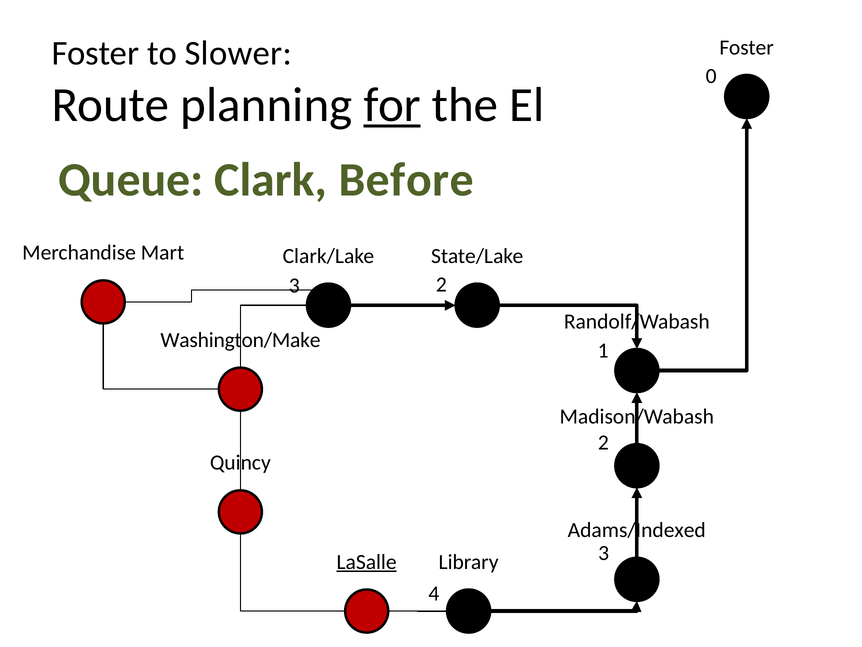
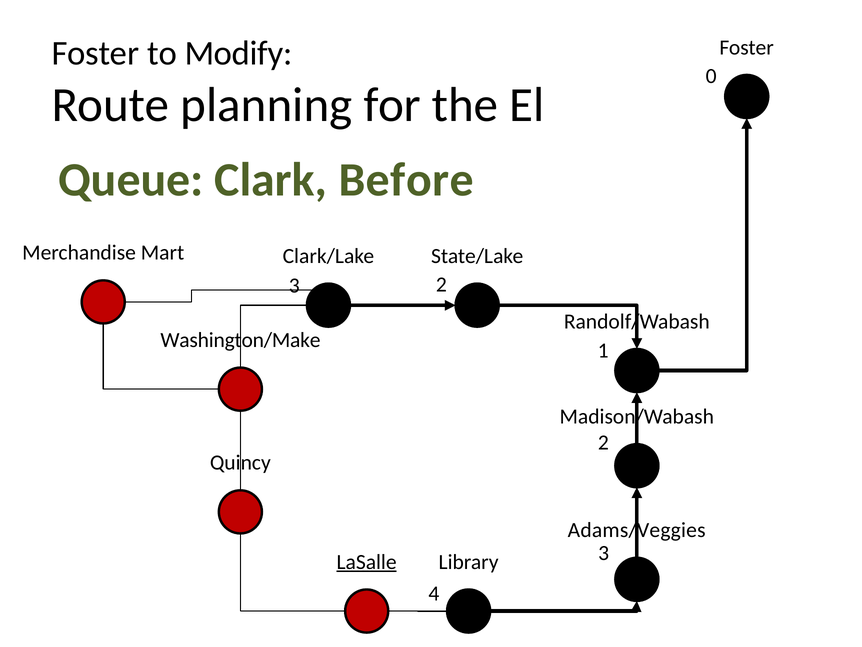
Slower: Slower -> Modify (239, 53)
for underline: present -> none (392, 105)
Adams/Indexed: Adams/Indexed -> Adams/Veggies (637, 530)
